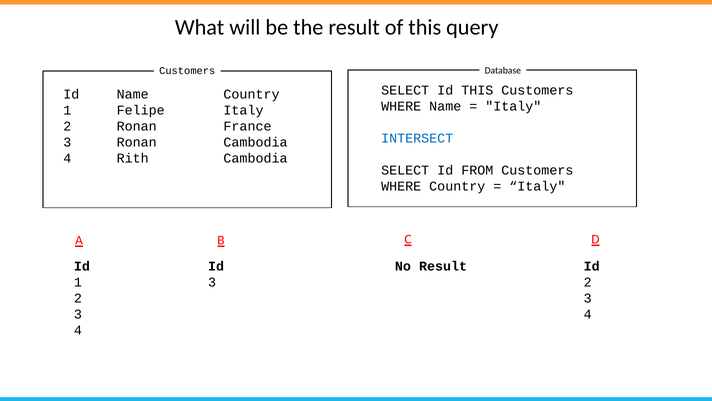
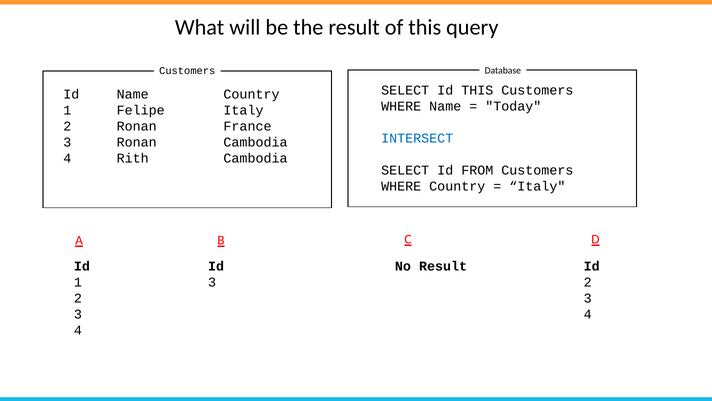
Italy: Italy -> Today (513, 106)
